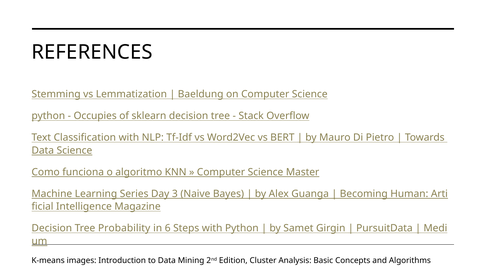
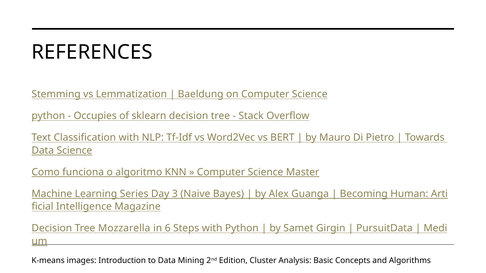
Probability: Probability -> Mozzarella (124, 229)
